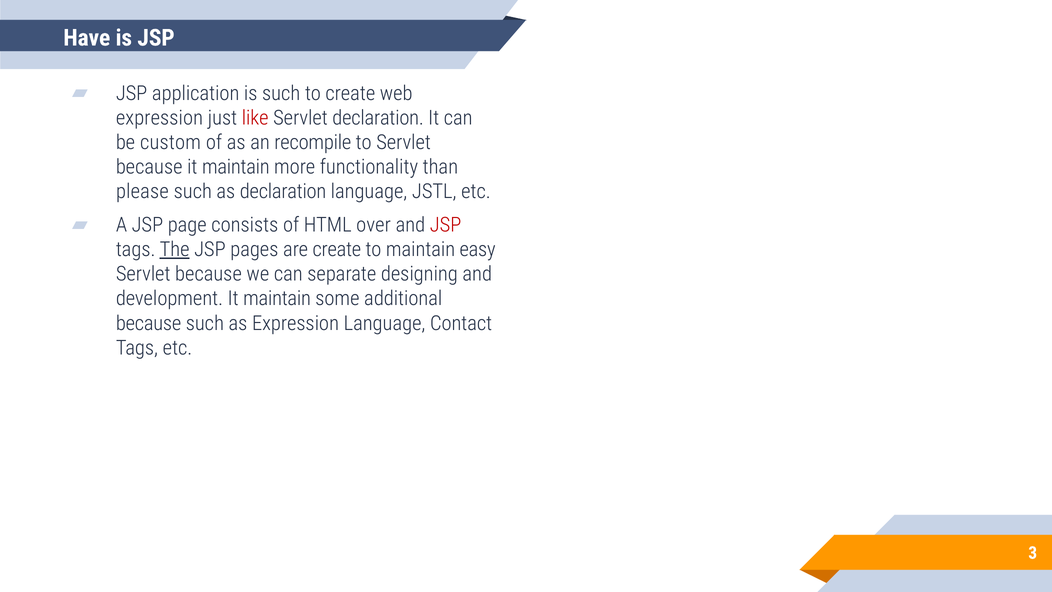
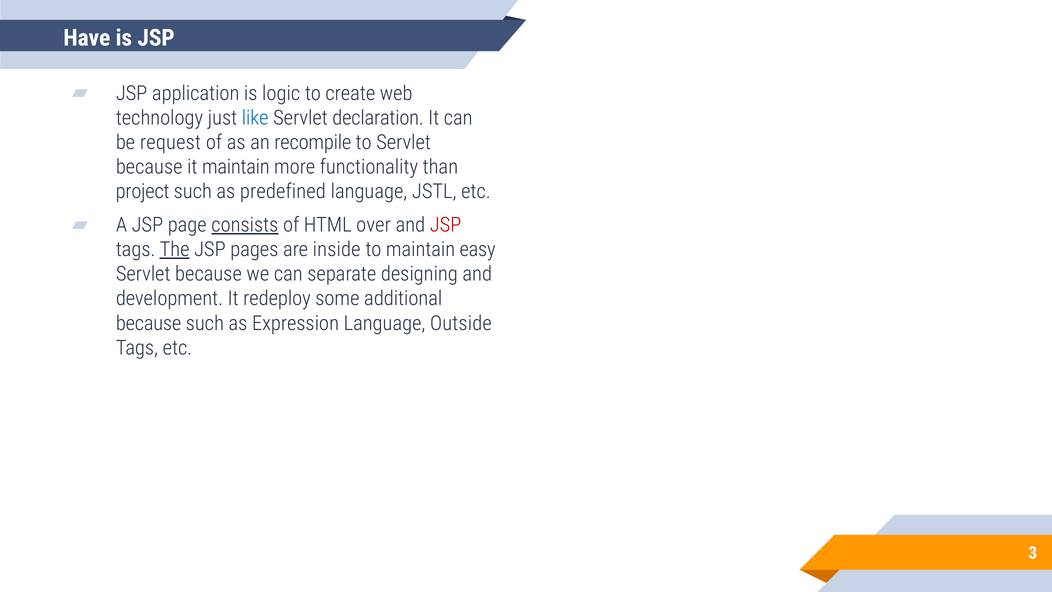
is such: such -> logic (281, 93)
expression: expression -> technology (159, 118)
like colour: red -> blue (255, 118)
custom: custom -> request (170, 142)
please: please -> project (143, 192)
as declaration: declaration -> predefined (283, 192)
consists underline: none -> present (245, 225)
are create: create -> inside (337, 249)
development It maintain: maintain -> redeploy (277, 299)
Contact: Contact -> Outside (461, 323)
